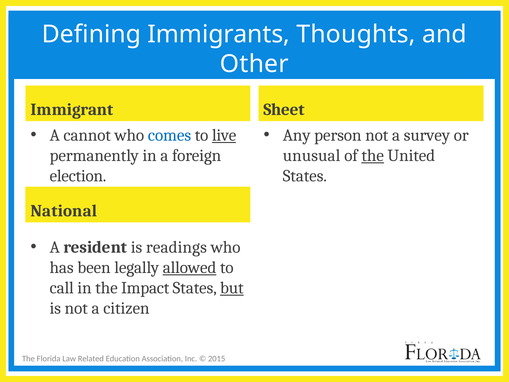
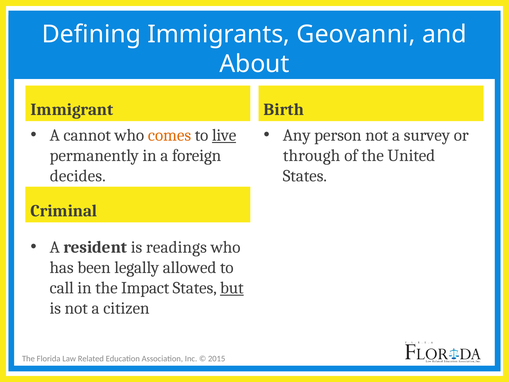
Thoughts: Thoughts -> Geovanni (356, 34)
Other: Other -> About (255, 64)
Sheet: Sheet -> Birth (284, 110)
comes colour: blue -> orange (169, 135)
unusual: unusual -> through (312, 155)
the underline: present -> none (373, 155)
election: election -> decides (78, 176)
National: National -> Criminal (64, 211)
allowed underline: present -> none (190, 267)
